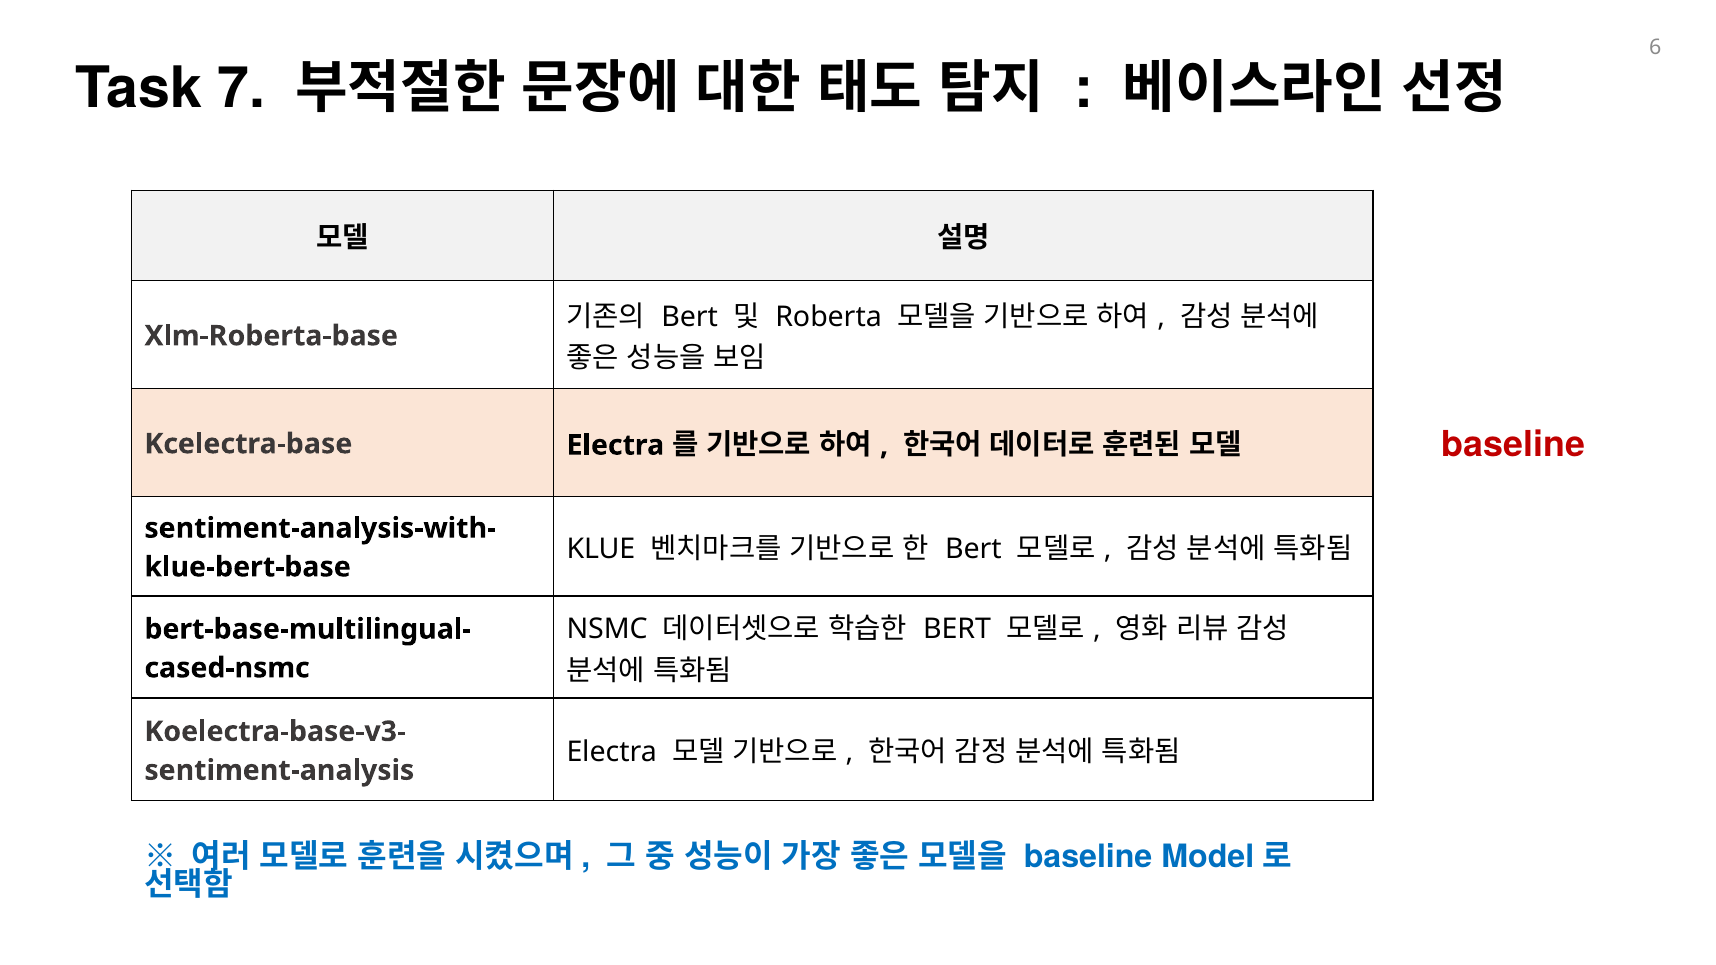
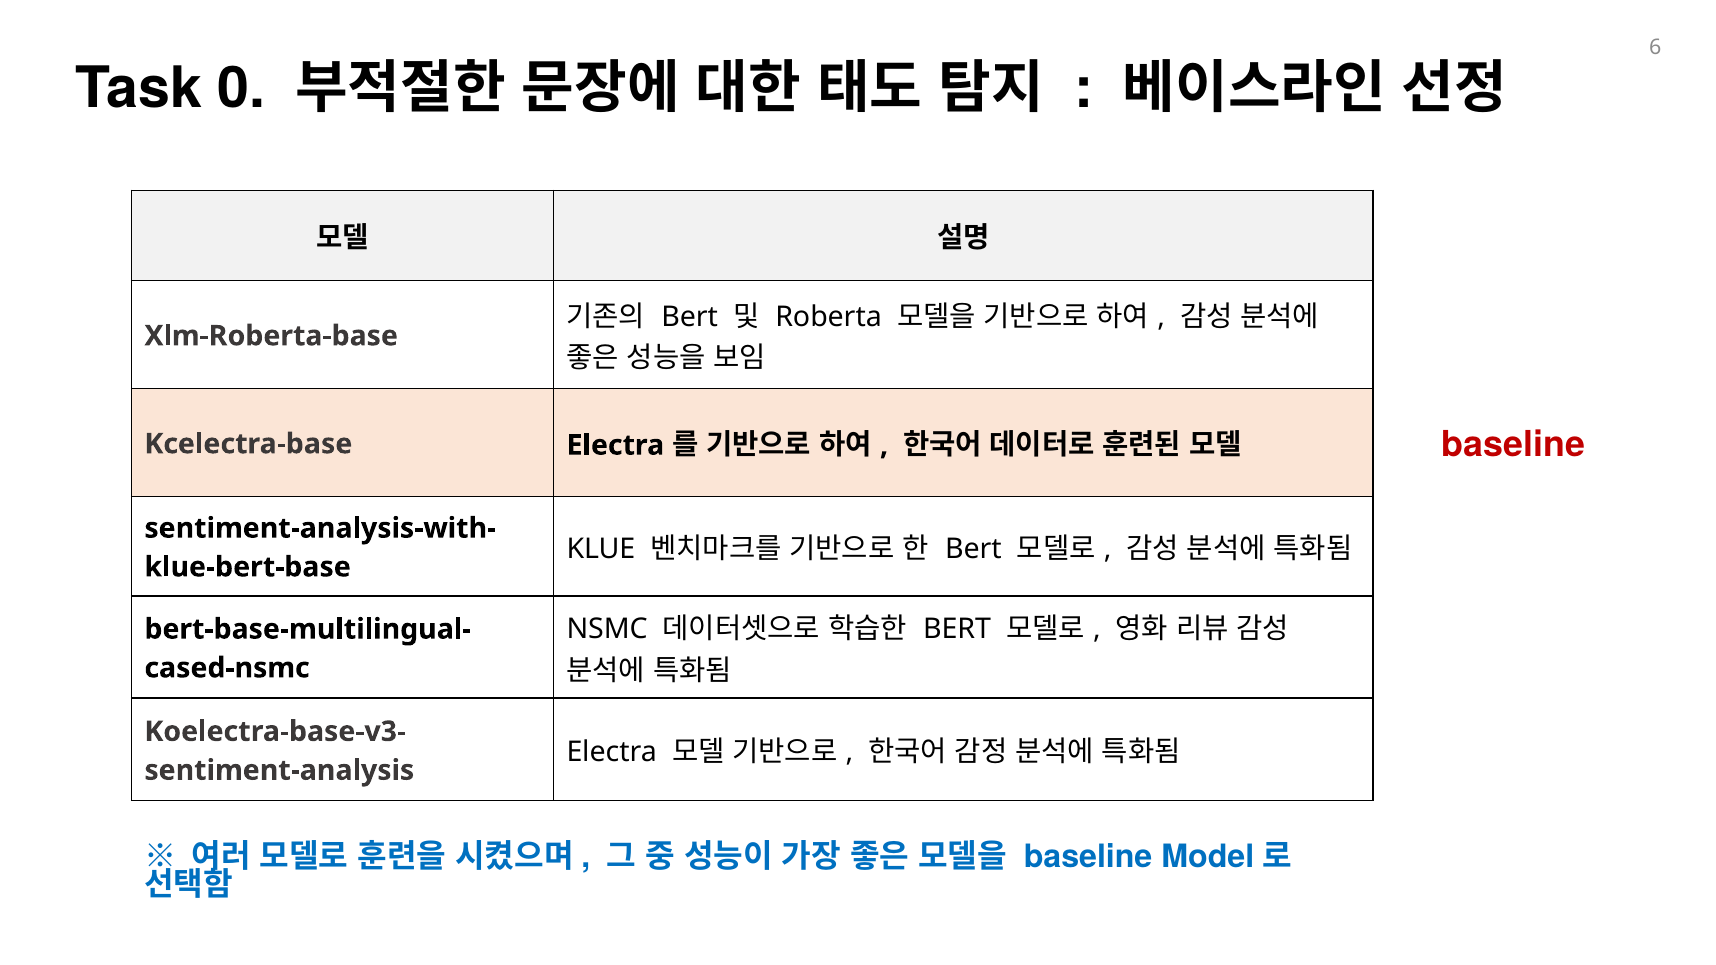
7: 7 -> 0 (242, 89)
